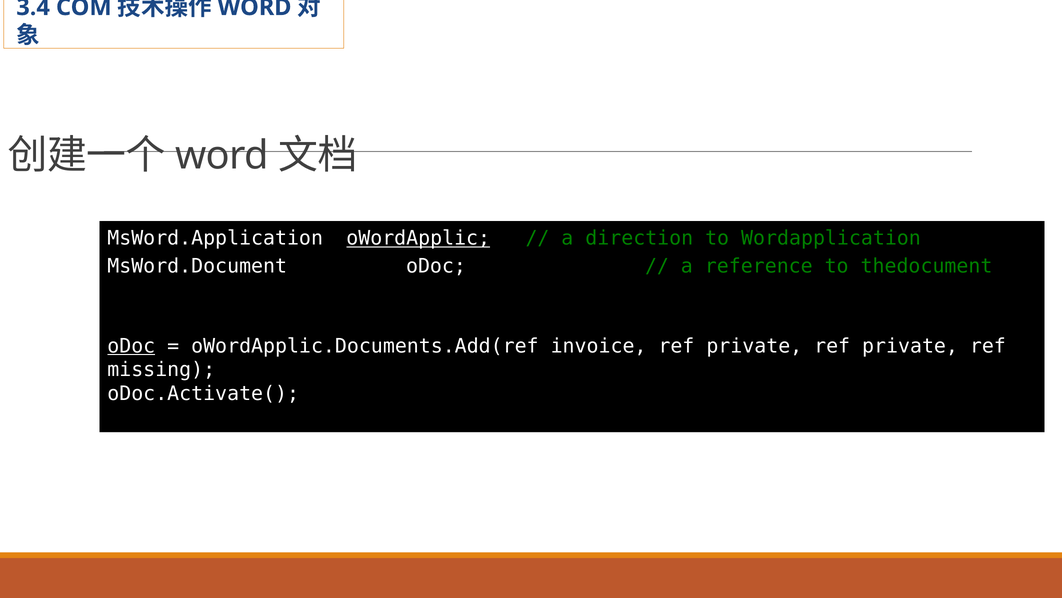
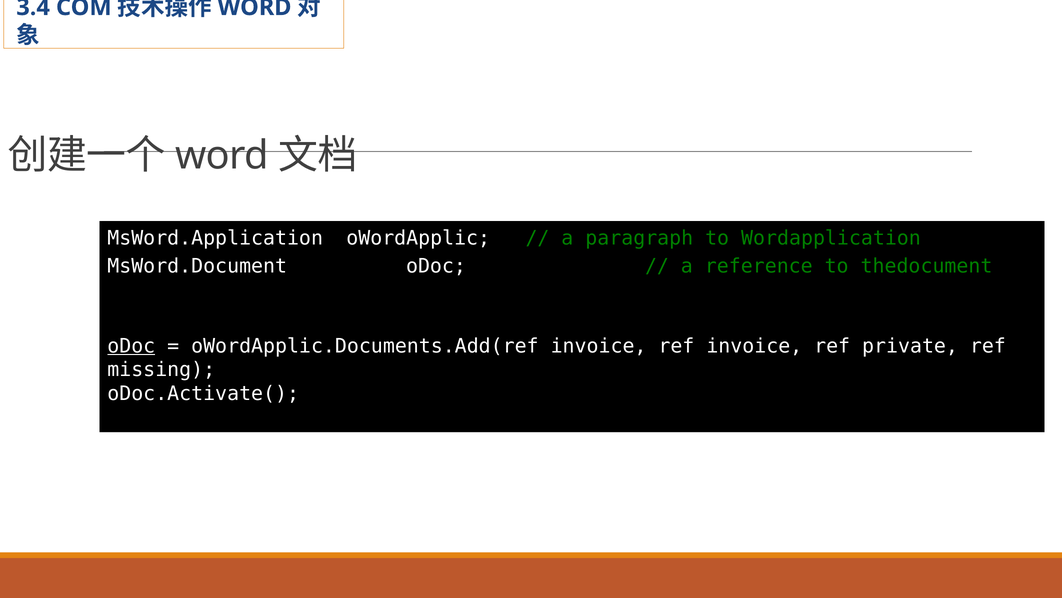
oWordApplic underline: present -> none (418, 238)
direction: direction -> paragraph (639, 238)
private: private -> invoice (754, 346)
